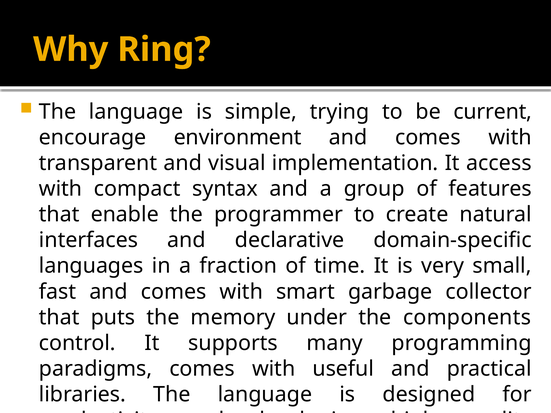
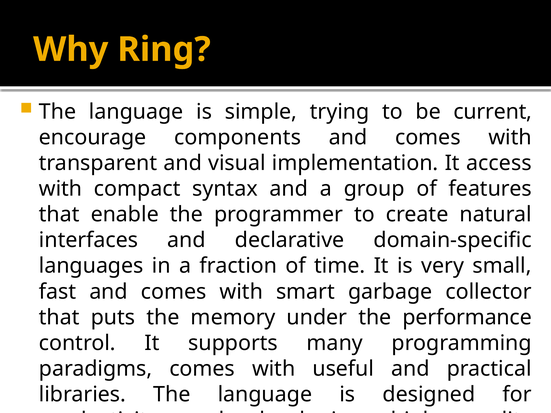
environment: environment -> components (238, 137)
components: components -> performance (467, 318)
